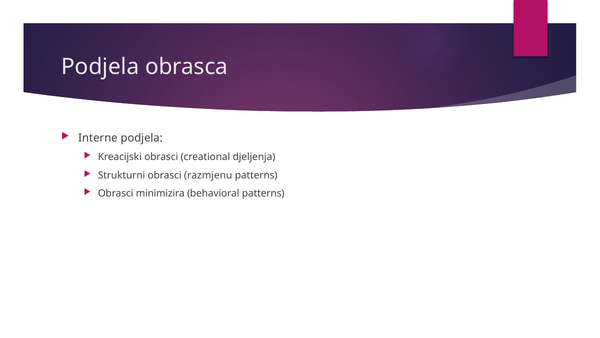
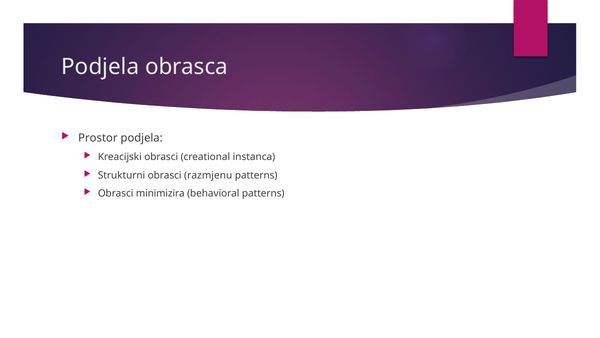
Interne: Interne -> Prostor (98, 138)
djeljenja: djeljenja -> instanca (254, 157)
